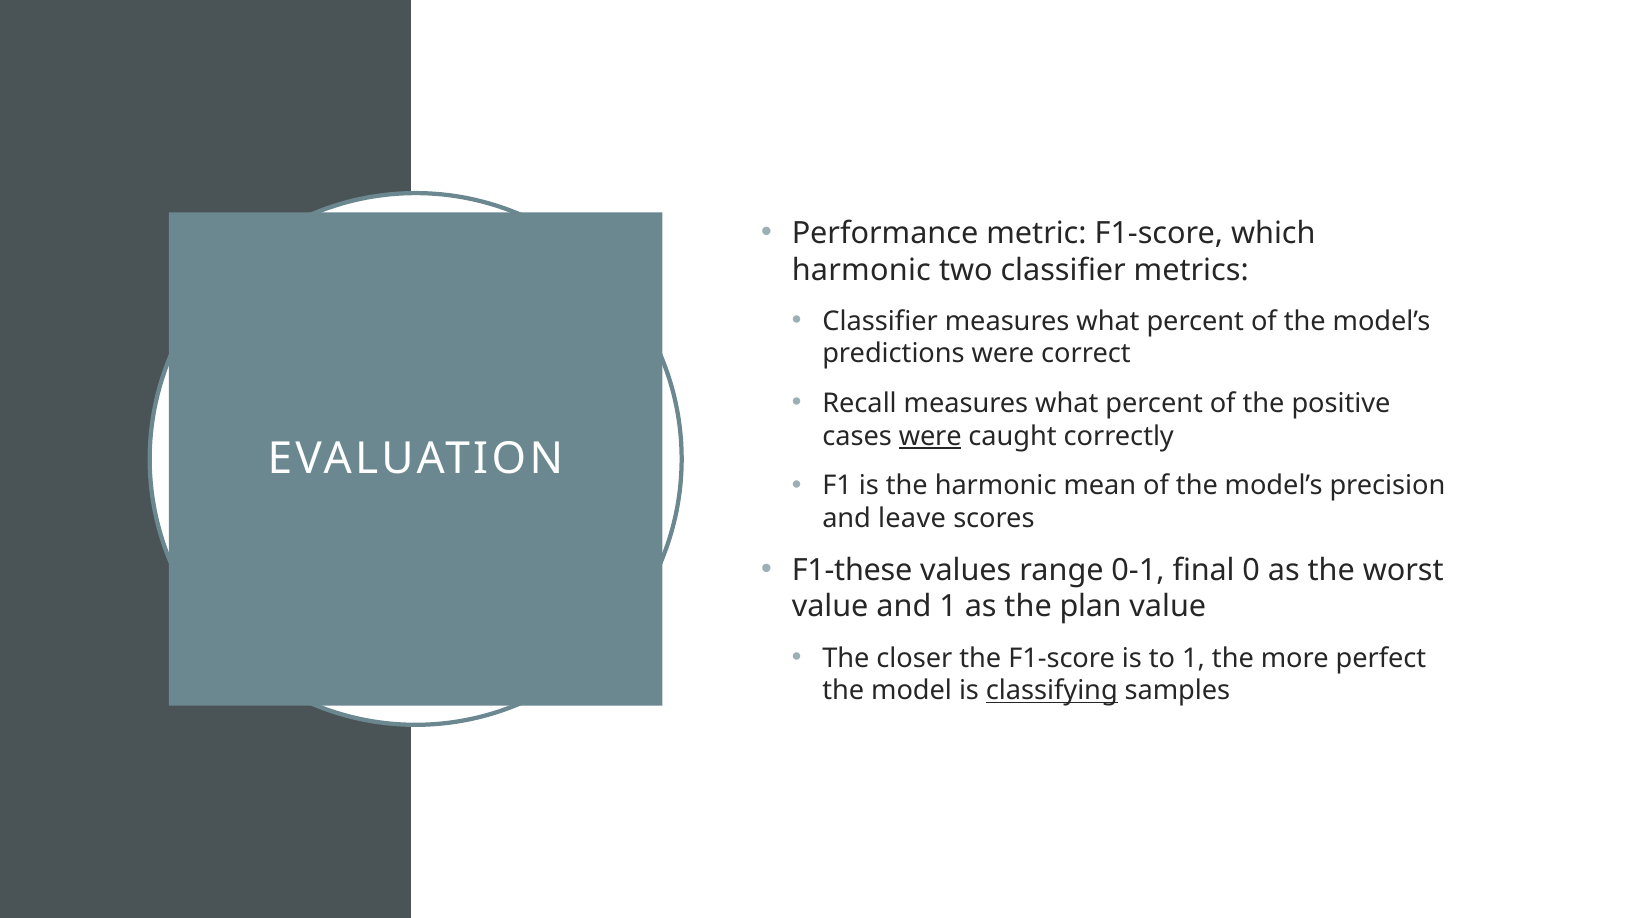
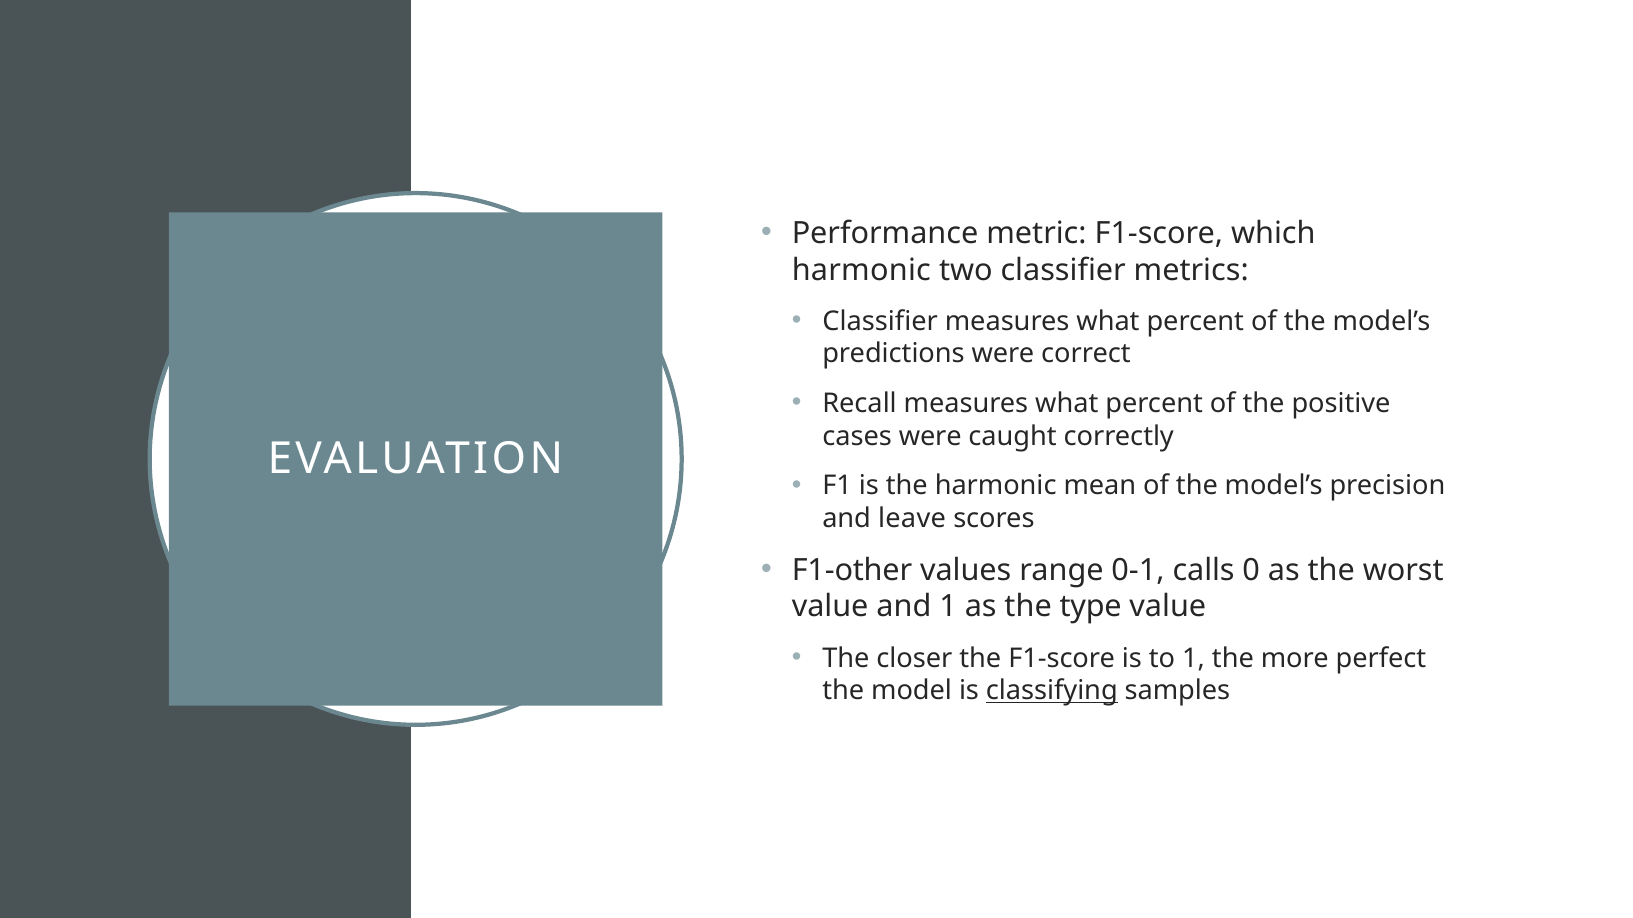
were underline: present -> none (930, 436)
F1-these: F1-these -> F1-other (852, 570)
final: final -> calls (1204, 570)
plan: plan -> type (1091, 607)
